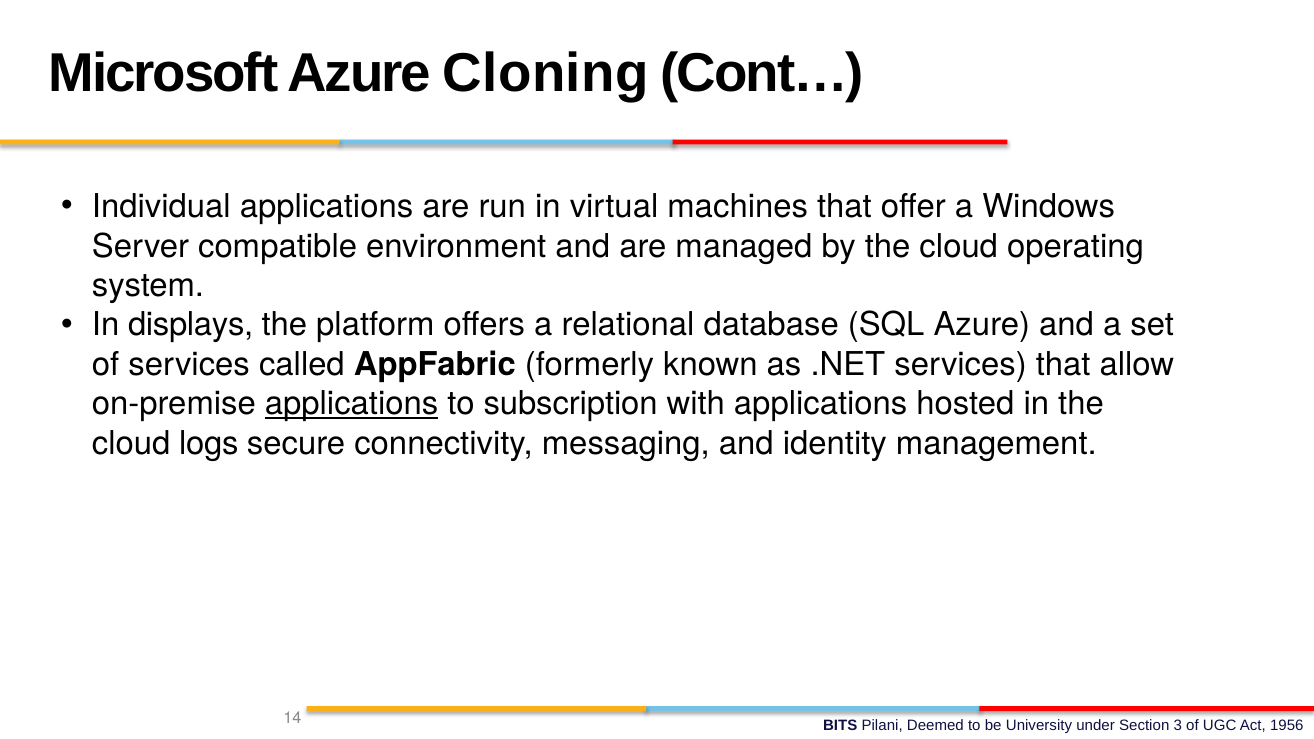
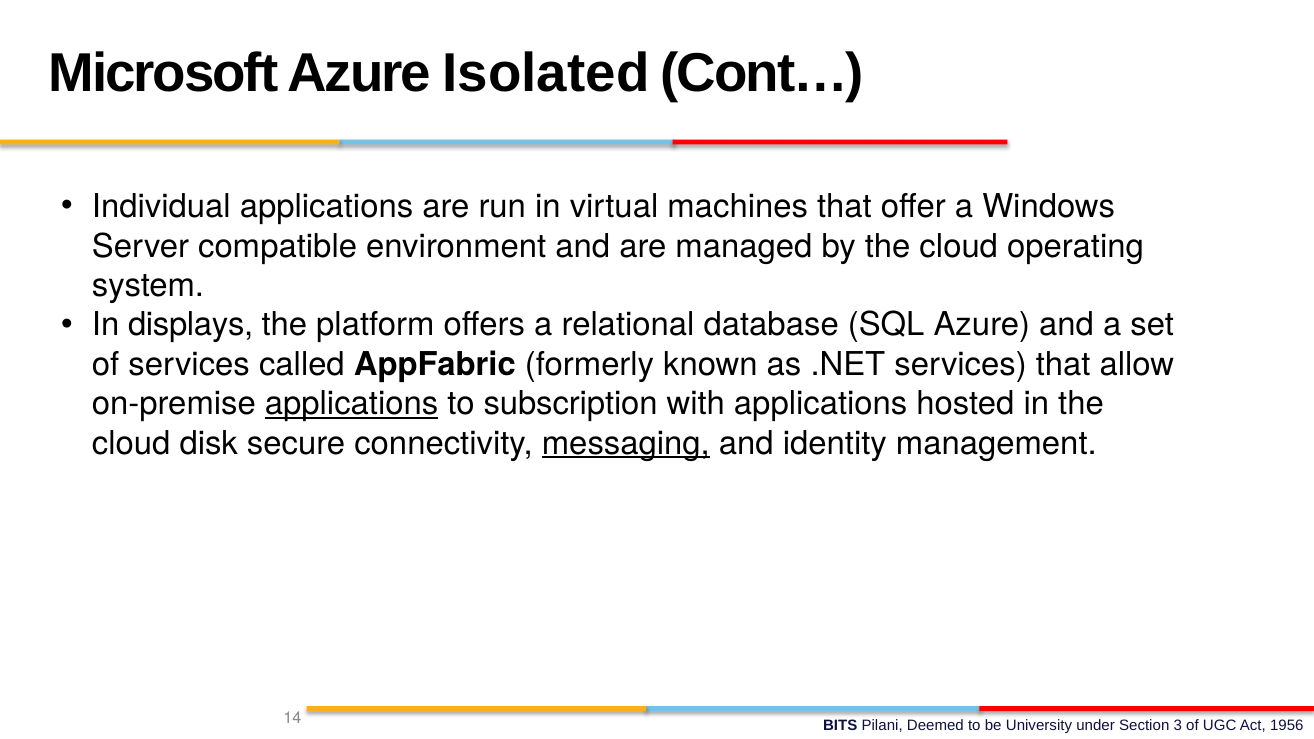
Cloning: Cloning -> Isolated (546, 74)
logs: logs -> disk (209, 443)
messaging underline: none -> present (626, 443)
